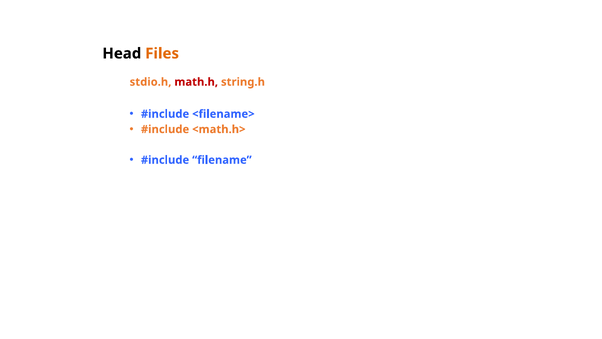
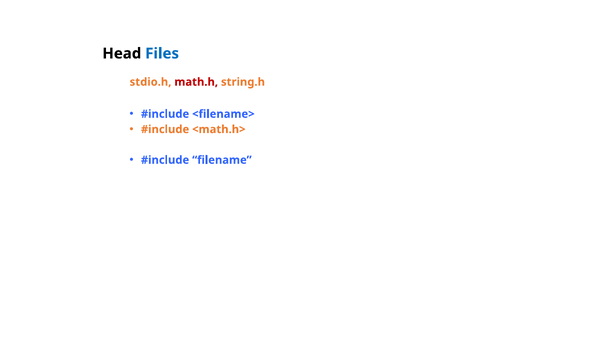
Files colour: orange -> blue (162, 53)
